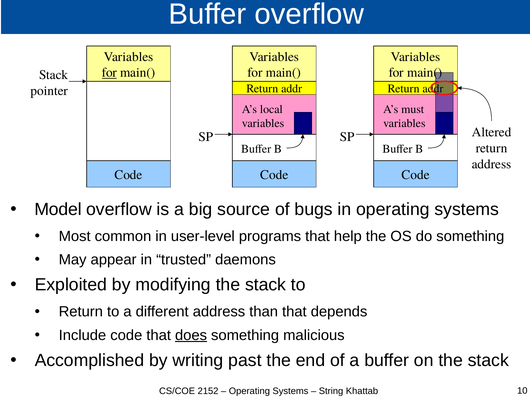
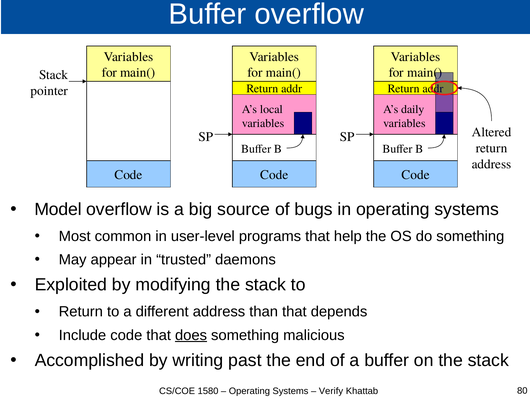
for underline: present -> none (109, 73)
must: must -> daily (413, 109)
2152: 2152 -> 1580 (208, 391)
String: String -> Verify (331, 391)
10: 10 -> 80 (522, 391)
